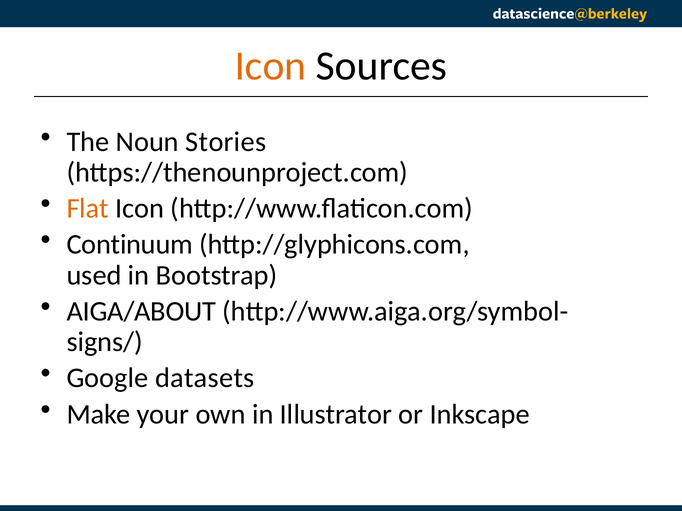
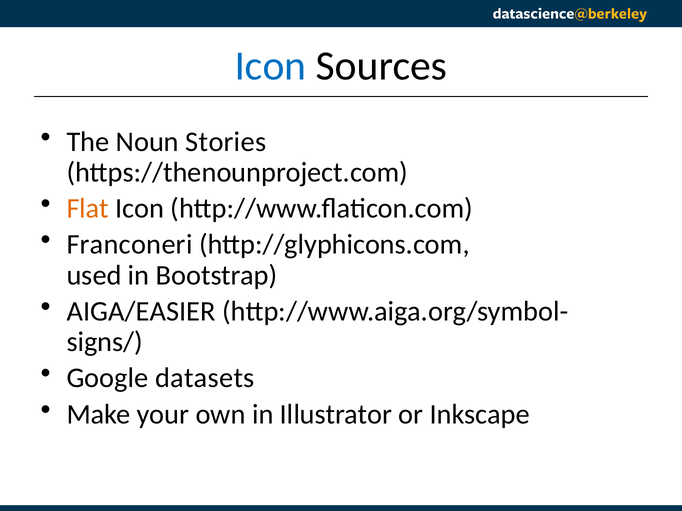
Icon colour: orange -> blue (270, 66)
Continuum: Continuum -> Franconeri (130, 245)
AIGA/ABOUT: AIGA/ABOUT -> AIGA/EASIER (141, 312)
